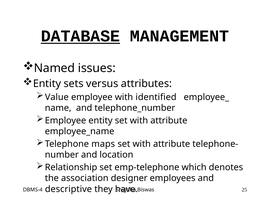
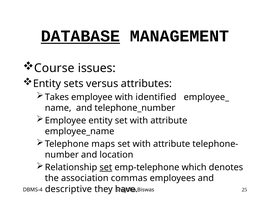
Named: Named -> Course (54, 68)
Value: Value -> Takes (57, 97)
set underline: none -> present (106, 167)
designer: designer -> commas (129, 178)
